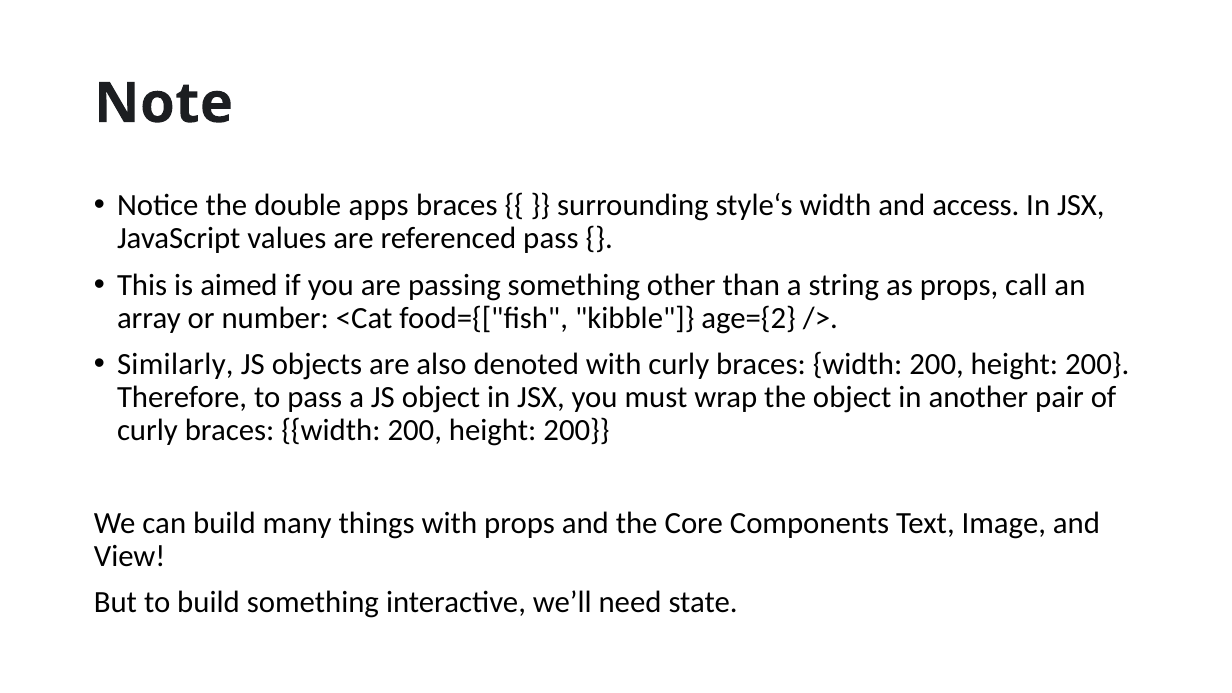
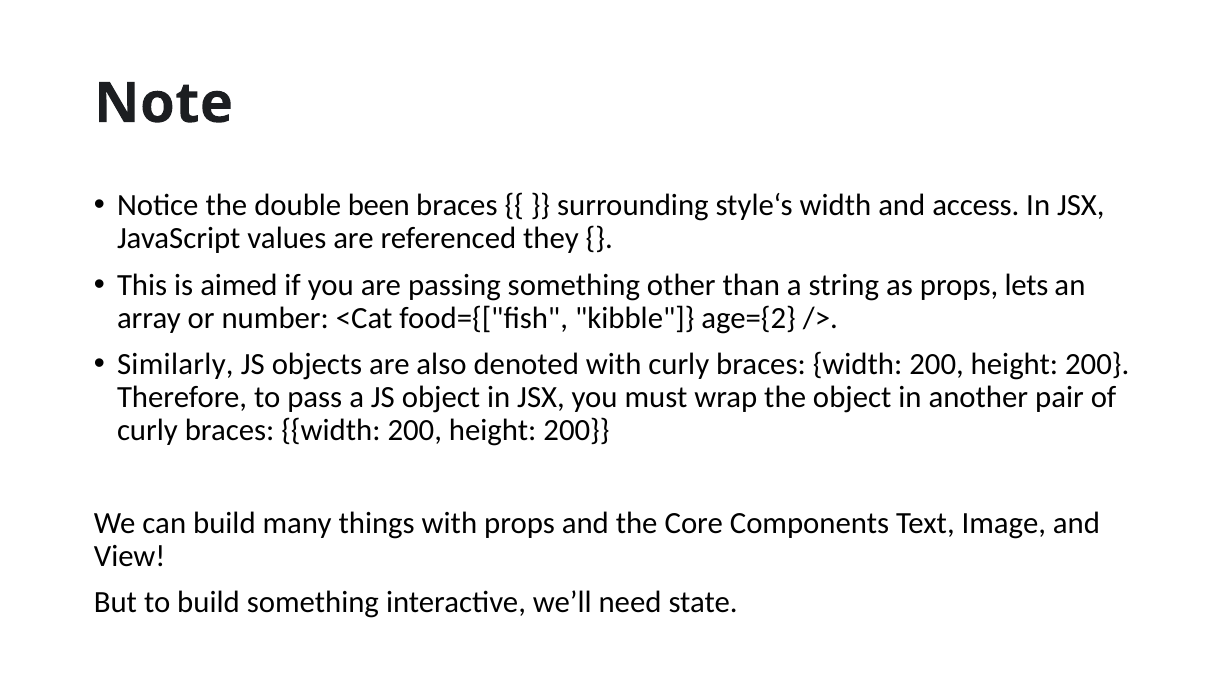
apps: apps -> been (379, 206)
referenced pass: pass -> they (551, 239)
call: call -> lets (1026, 285)
